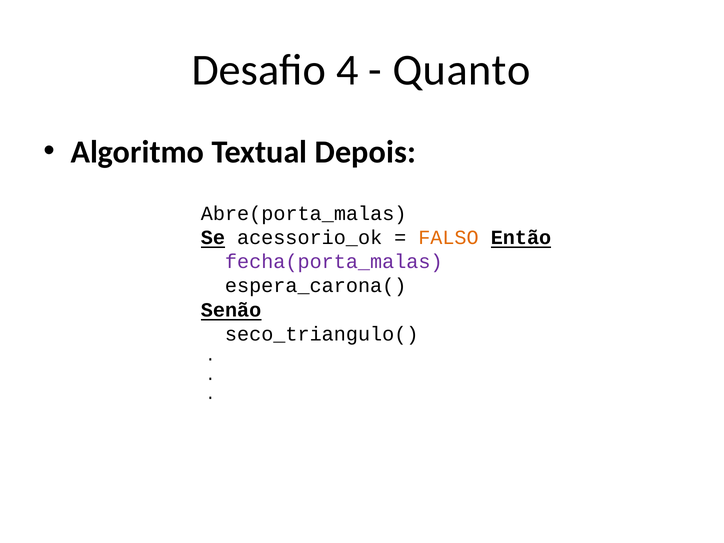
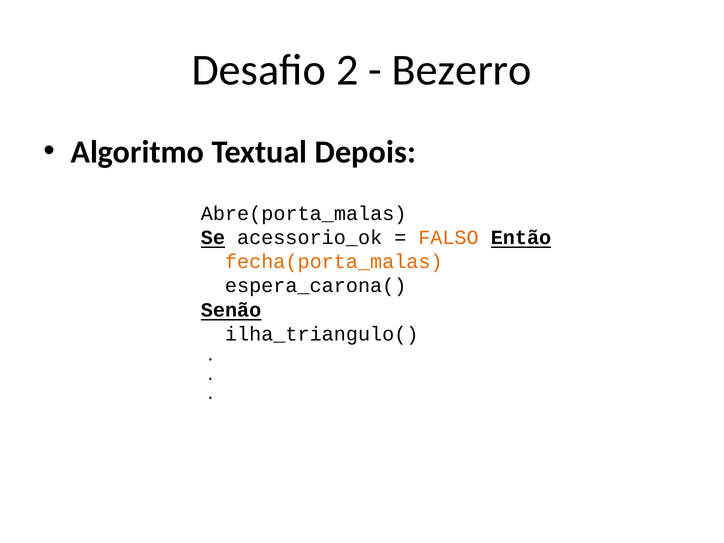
4: 4 -> 2 (347, 70)
Quanto: Quanto -> Bezerro (462, 70)
fecha(porta_malas colour: purple -> orange (334, 262)
seco_triangulo(: seco_triangulo( -> ilha_triangulo( (322, 334)
